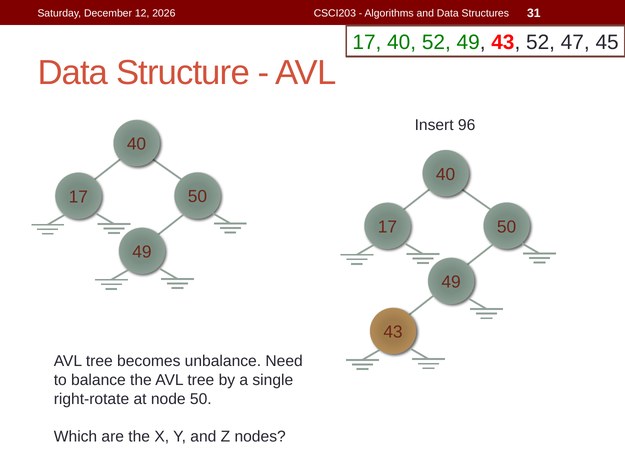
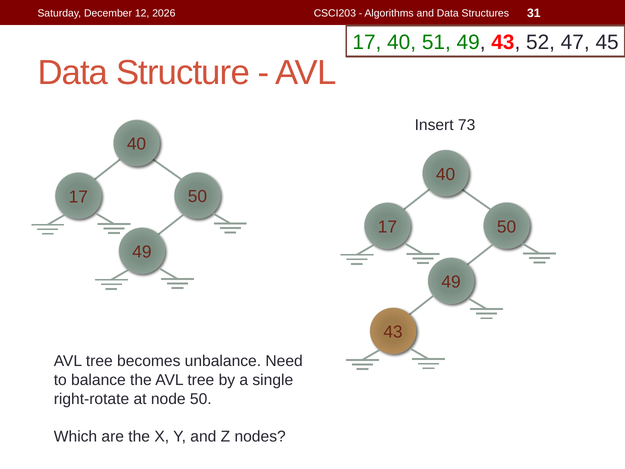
40 52: 52 -> 51 (436, 42)
96: 96 -> 73 (467, 125)
